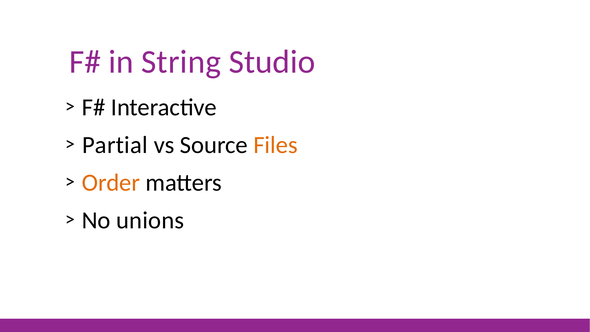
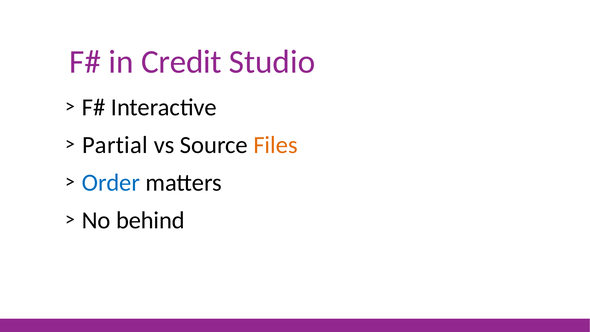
String: String -> Credit (181, 62)
Order colour: orange -> blue (111, 183)
unions: unions -> behind (150, 220)
